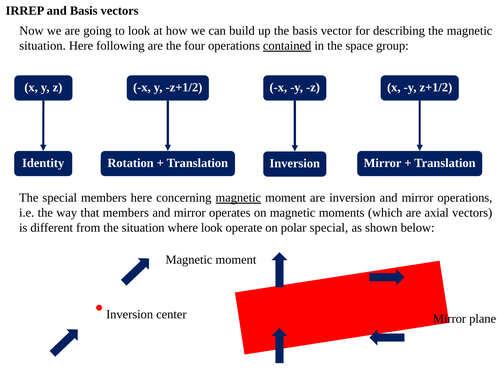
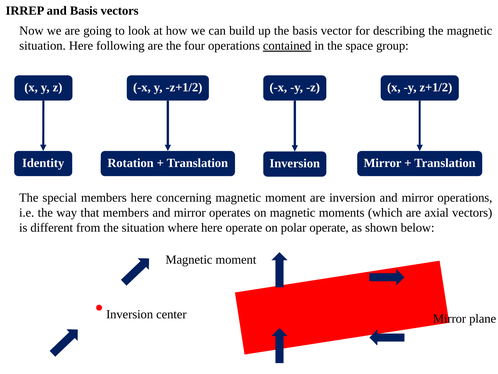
magnetic underline: present -> none (238, 198)
where look: look -> here (212, 227)
polar special: special -> operate (329, 227)
